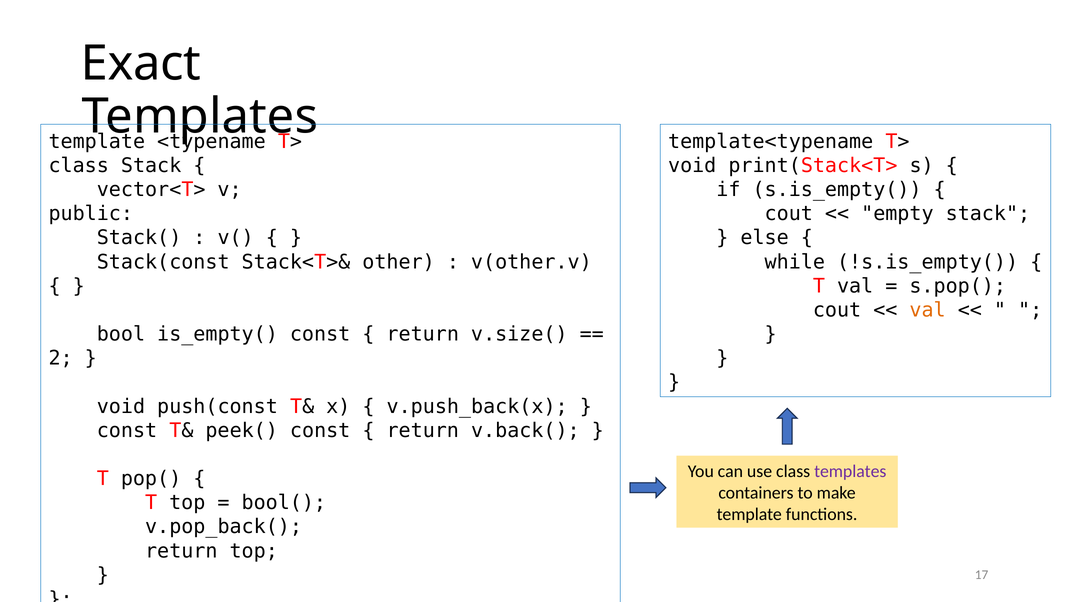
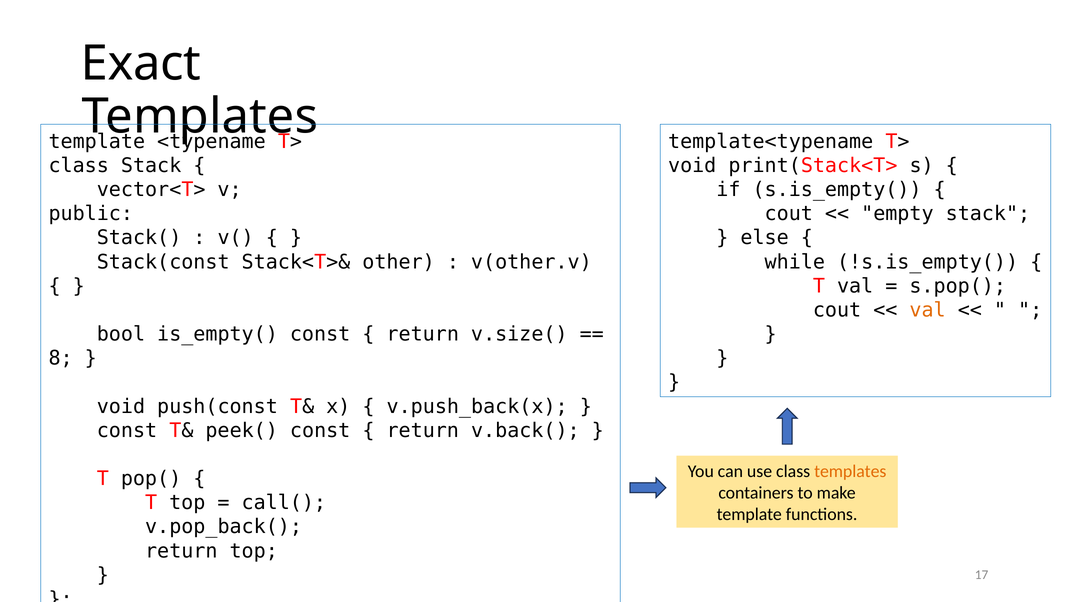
2: 2 -> 8 (61, 358)
templates colour: purple -> orange (850, 471)
bool(: bool( -> call( (284, 503)
